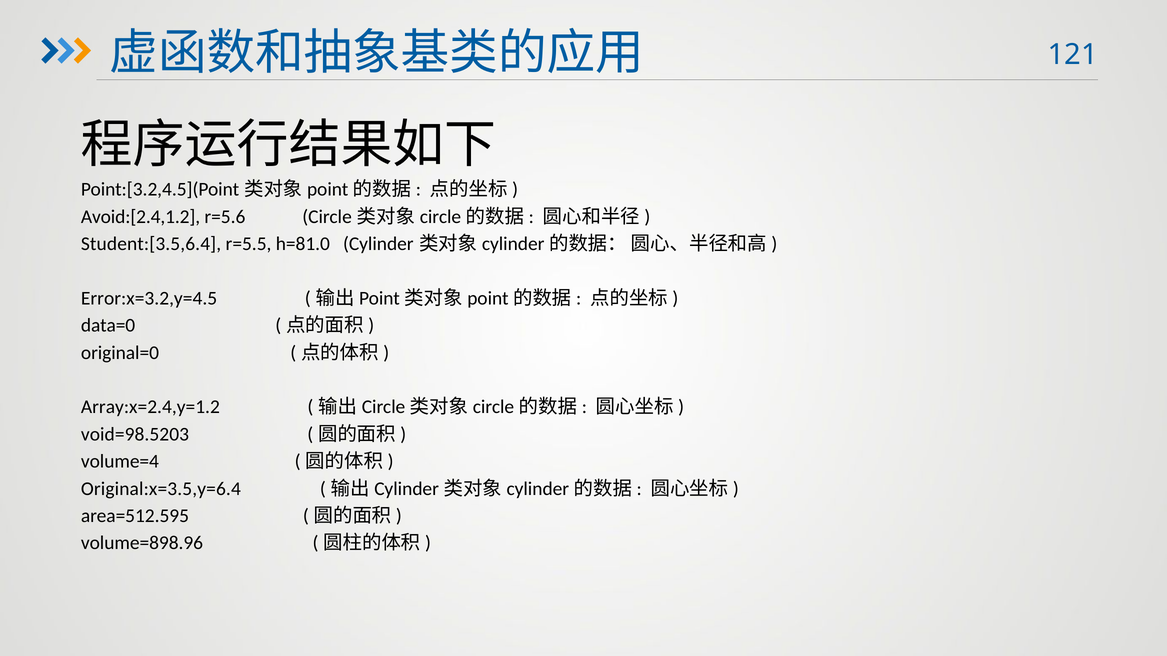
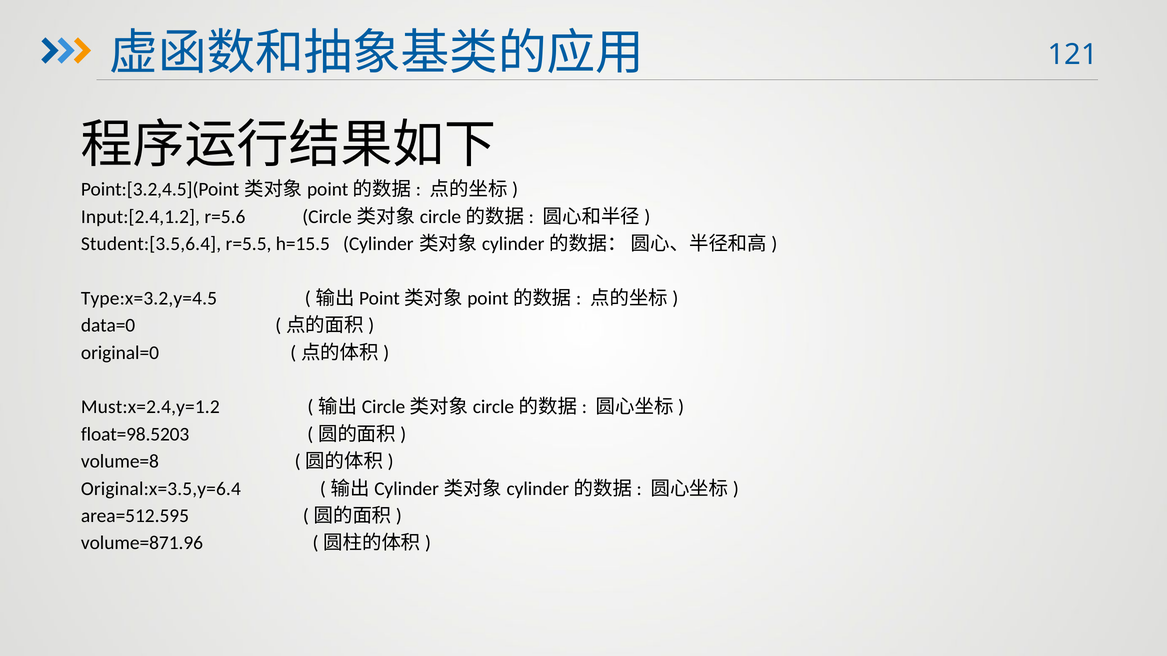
Avoid:[2.4,1.2: Avoid:[2.4,1.2 -> Input:[2.4,1.2 (140, 217)
h=81.0: h=81.0 -> h=15.5 (303, 244)
Error:x=3.2,y=4.5: Error:x=3.2,y=4.5 -> Type:x=3.2,y=4.5 (149, 298)
Array:x=2.4,y=1.2: Array:x=2.4,y=1.2 -> Must:x=2.4,y=1.2 (150, 407)
void=98.5203: void=98.5203 -> float=98.5203 (135, 435)
volume=4: volume=4 -> volume=8 (120, 462)
volume=898.96: volume=898.96 -> volume=871.96 (142, 543)
